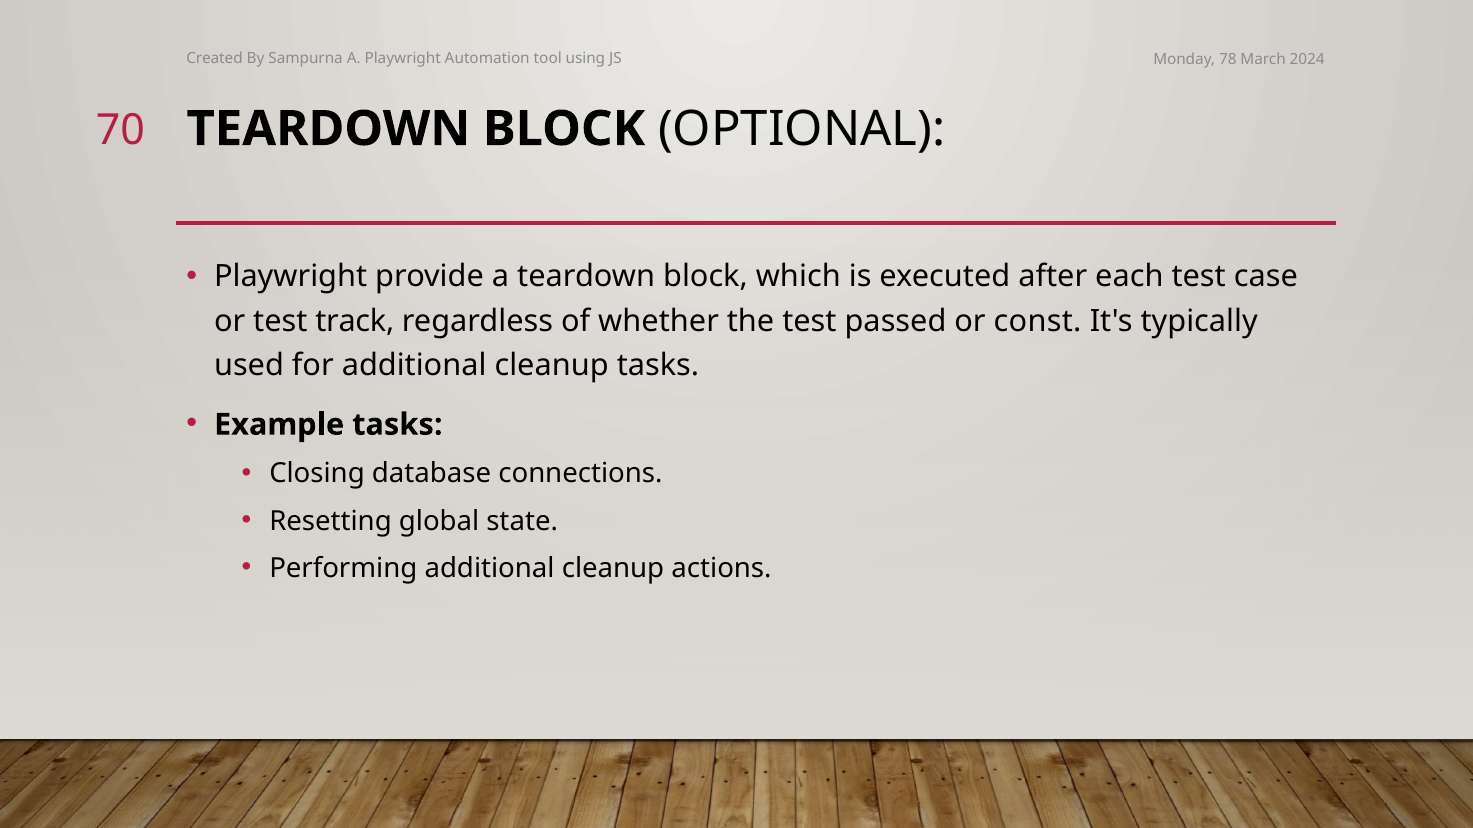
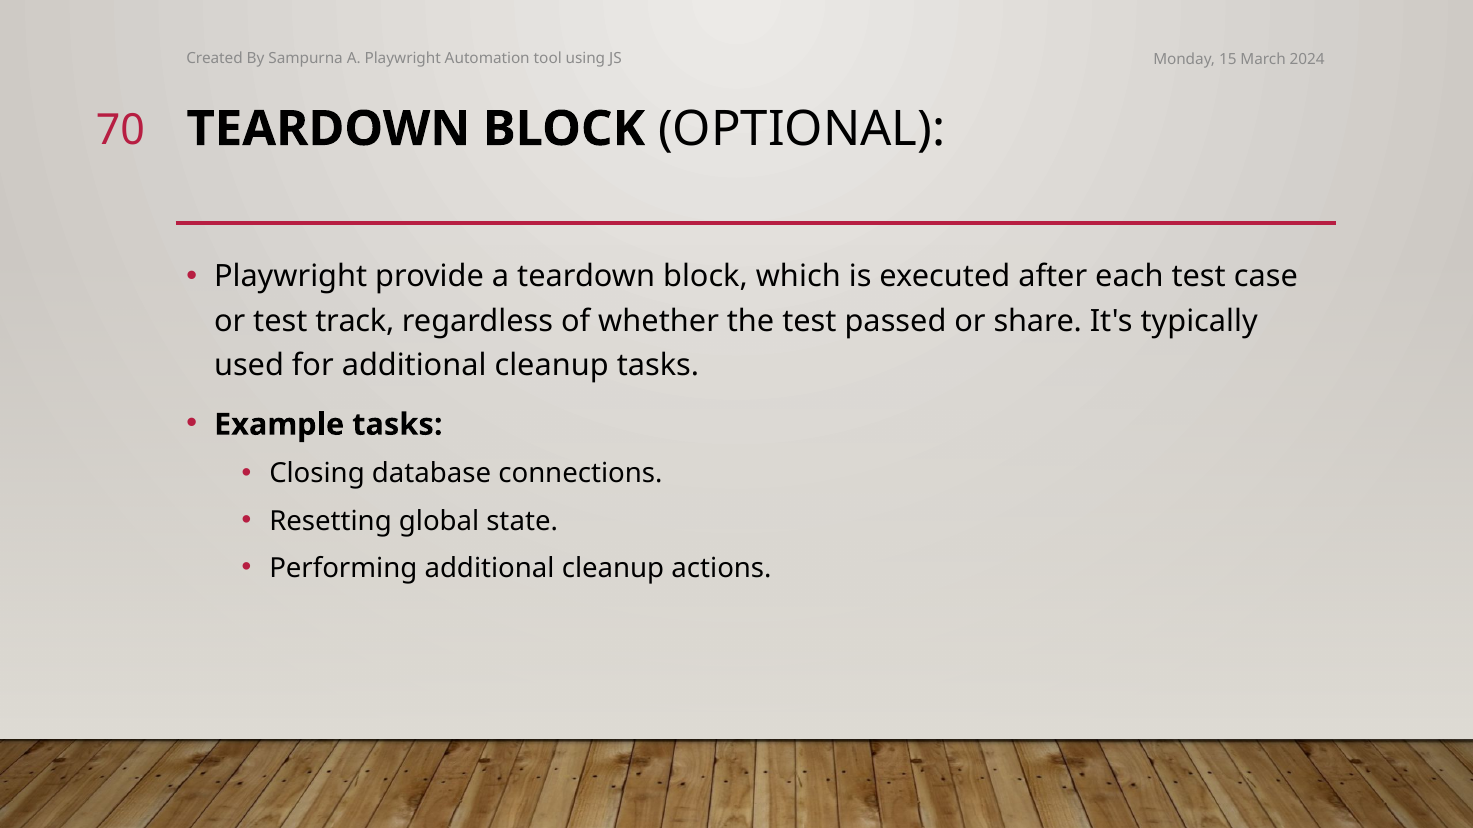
78: 78 -> 15 (1228, 60)
const: const -> share (1038, 321)
